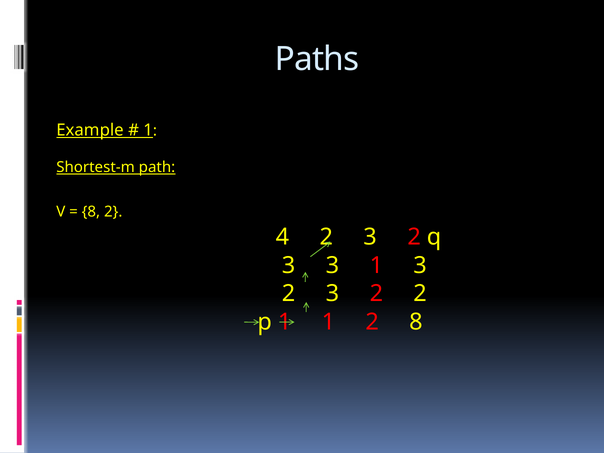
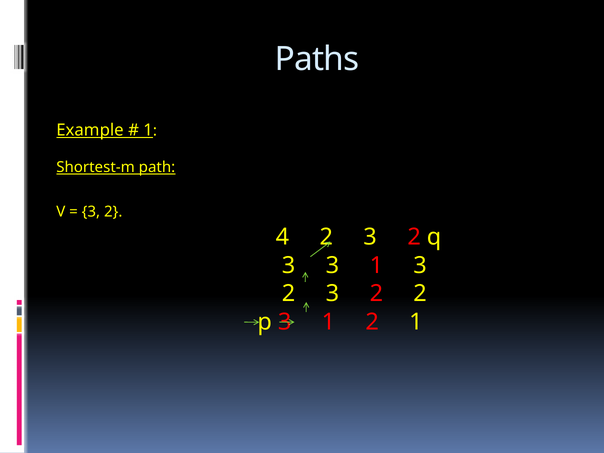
8: 8 -> 3 (91, 212)
p 1: 1 -> 3 (285, 322)
2 8: 8 -> 1 (416, 322)
